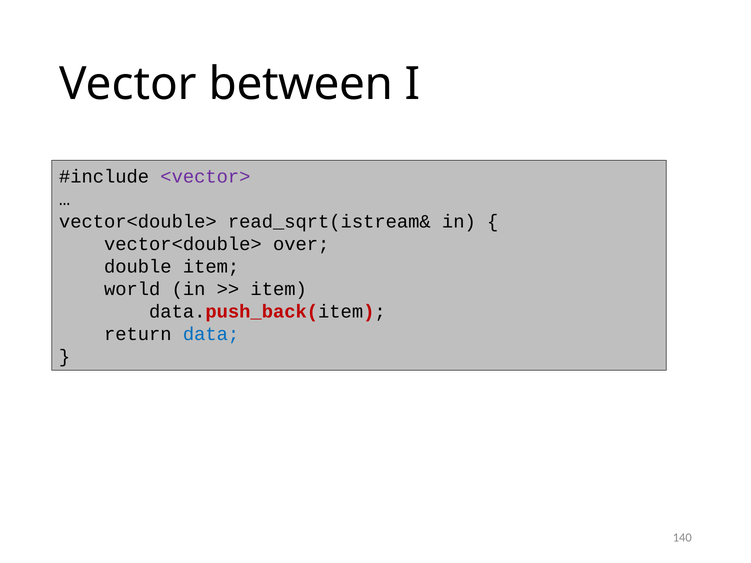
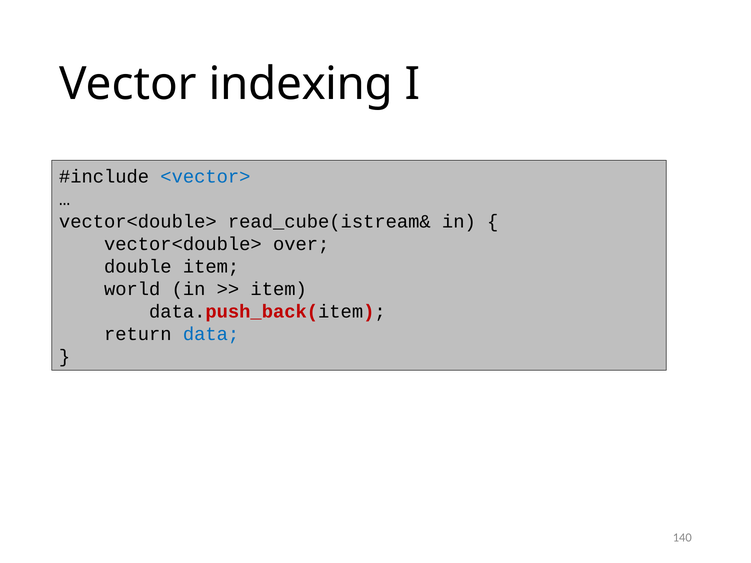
between: between -> indexing (301, 84)
<vector> colour: purple -> blue (205, 177)
read_sqrt(istream&: read_sqrt(istream& -> read_cube(istream& (329, 222)
